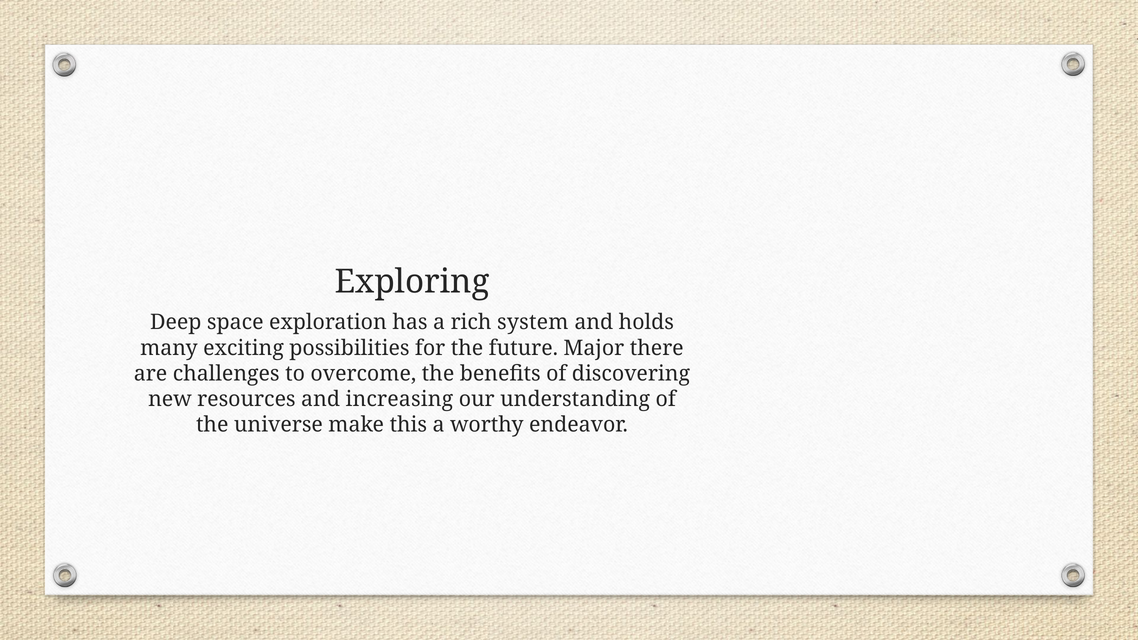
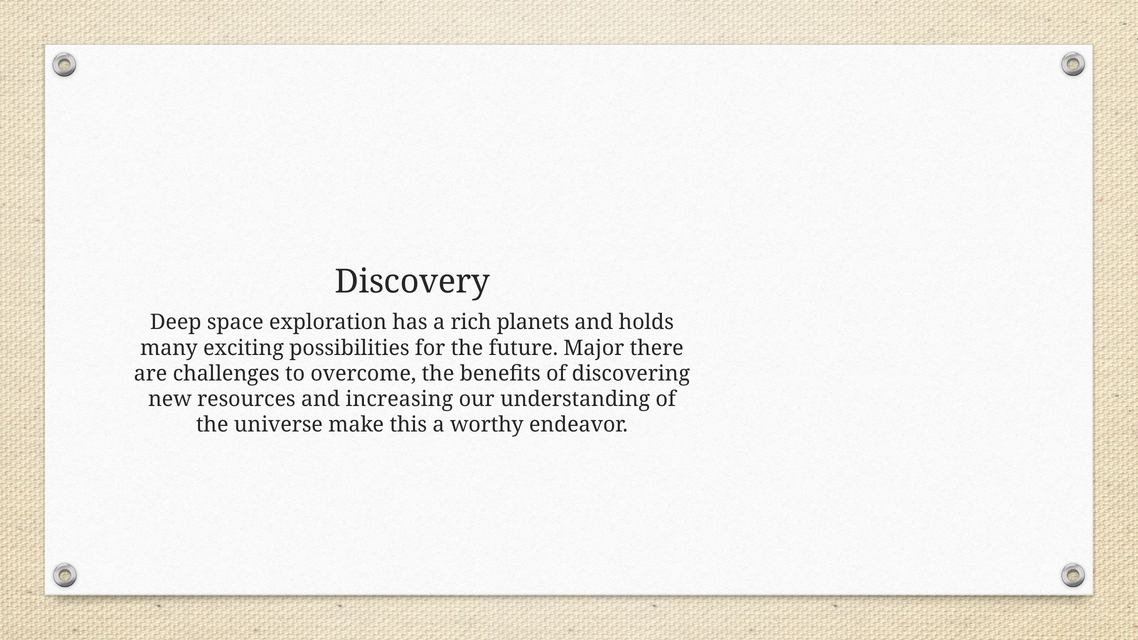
Exploring: Exploring -> Discovery (412, 282)
system: system -> planets (533, 322)
